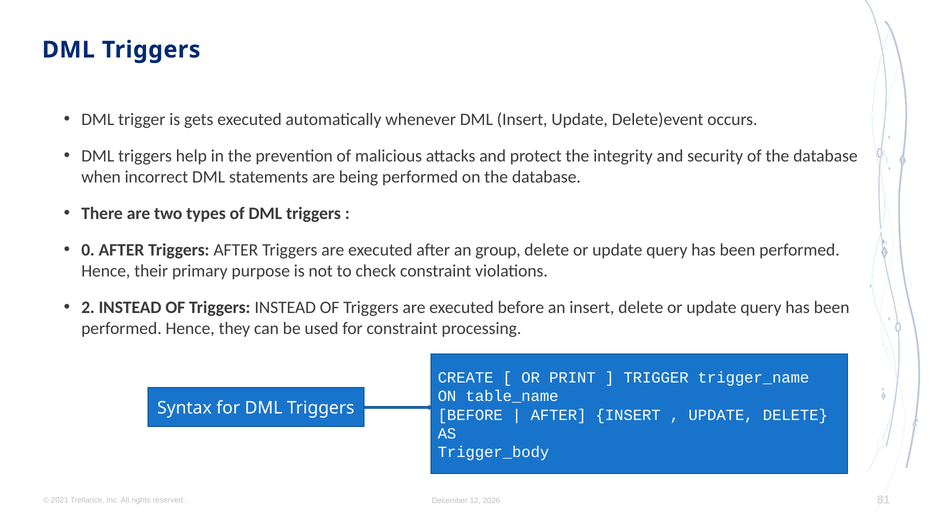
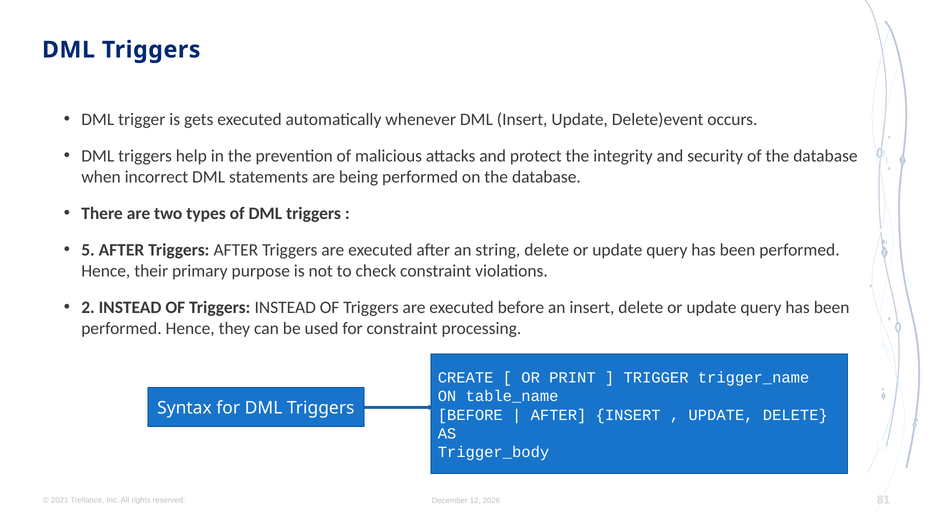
0: 0 -> 5 (88, 250)
group: group -> string (498, 250)
